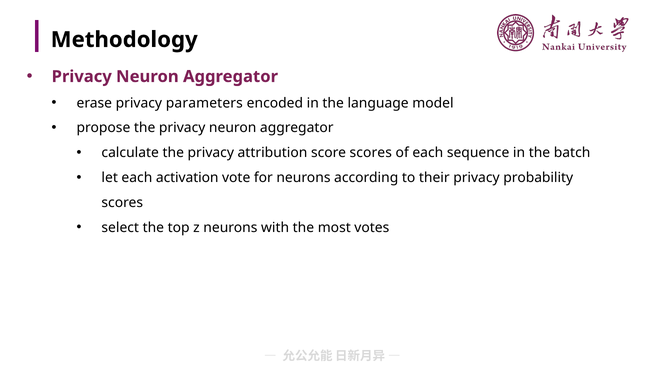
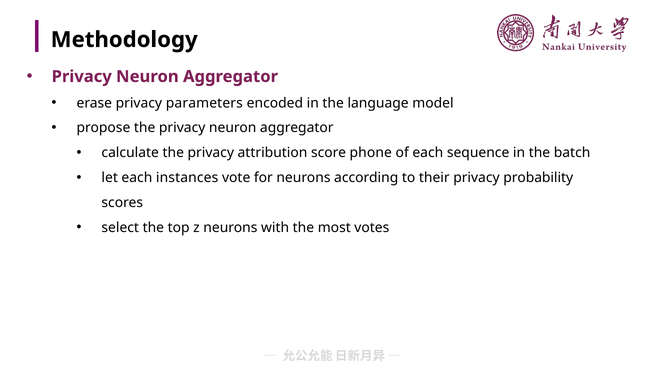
score scores: scores -> phone (371, 153)
activation: activation -> instances (187, 178)
